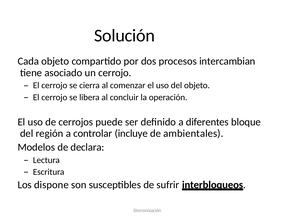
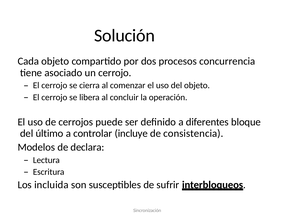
intercambian: intercambian -> concurrencia (227, 61)
región: región -> último (50, 134)
ambientales: ambientales -> consistencia (193, 134)
dispone: dispone -> incluida (51, 185)
